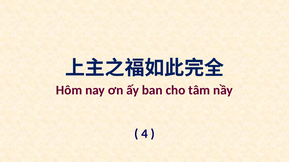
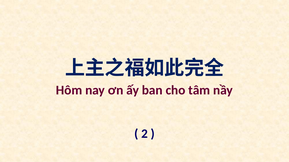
4: 4 -> 2 (144, 134)
